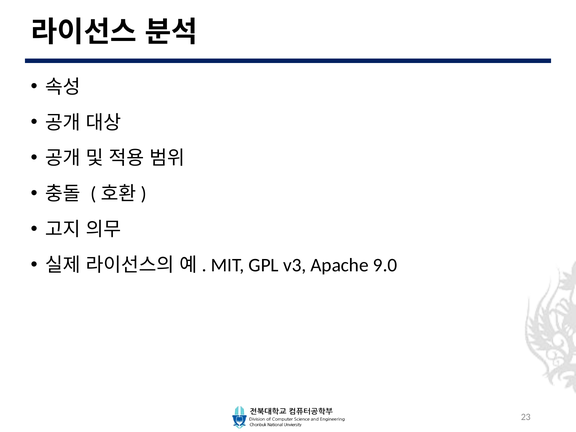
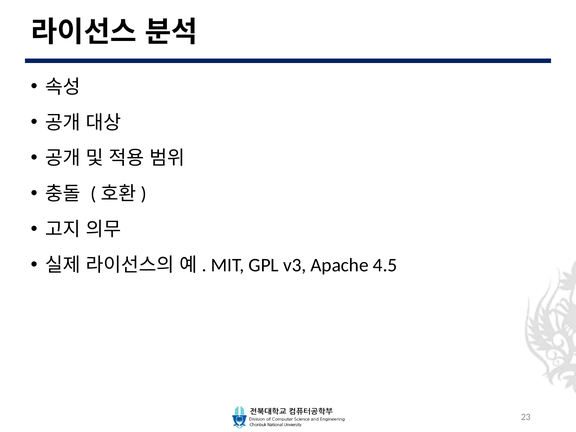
9.0: 9.0 -> 4.5 (385, 265)
